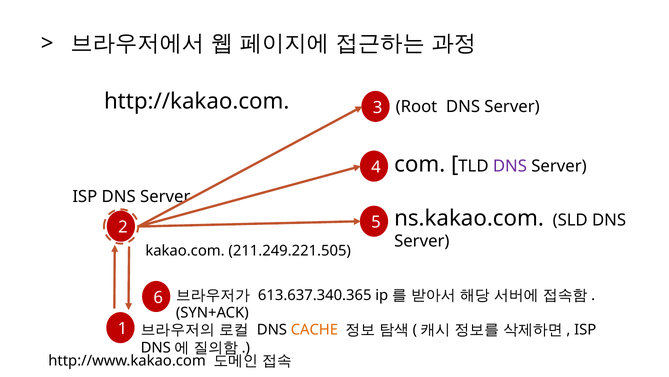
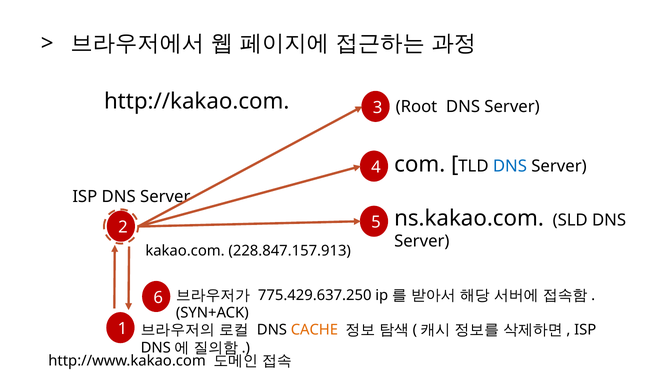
DNS colour: purple -> blue (510, 166)
211.249.221.505: 211.249.221.505 -> 228.847.157.913 (290, 250)
613.637.340.365: 613.637.340.365 -> 775.429.637.250 (315, 295)
